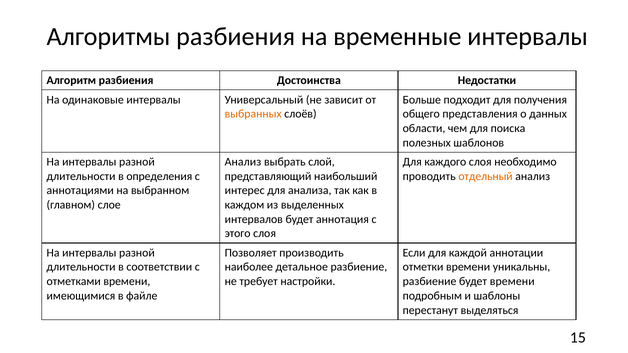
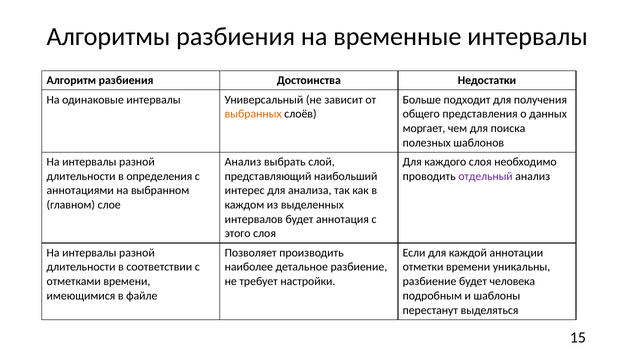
области: области -> моргает (424, 128)
отдельный colour: orange -> purple (486, 176)
будет времени: времени -> человека (512, 282)
